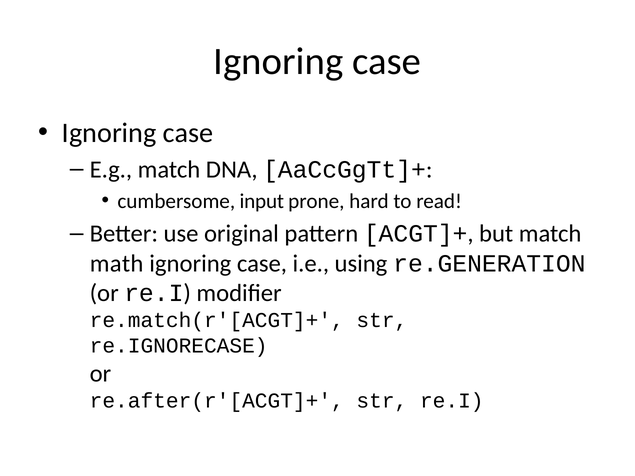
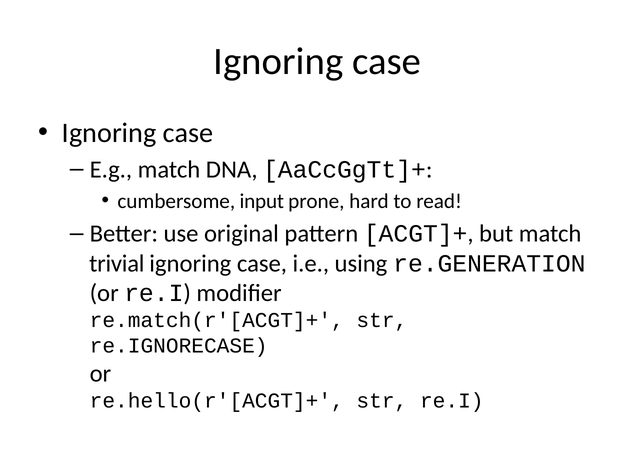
math: math -> trivial (117, 264)
re.after(r'[ACGT]+: re.after(r'[ACGT]+ -> re.hello(r'[ACGT]+ (217, 401)
